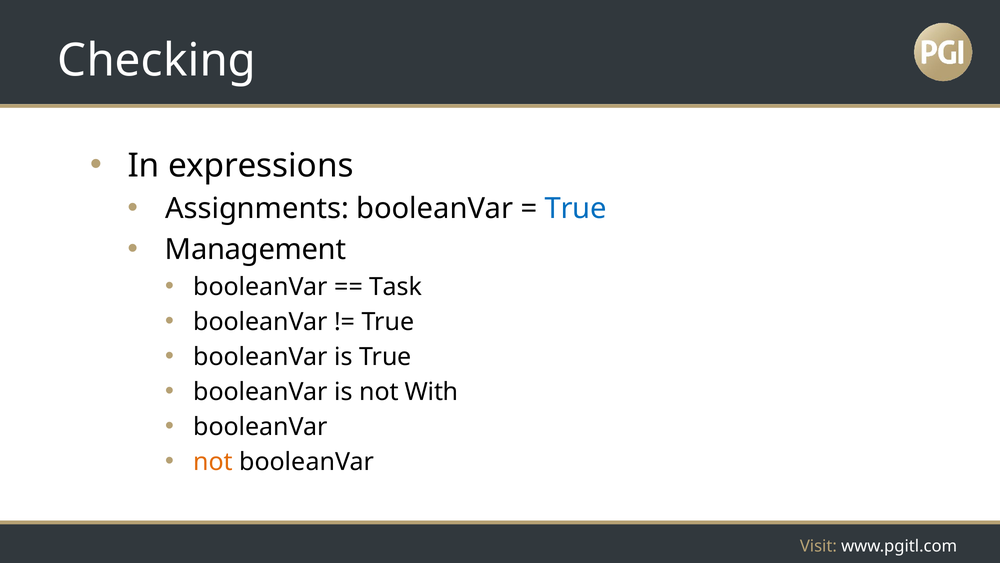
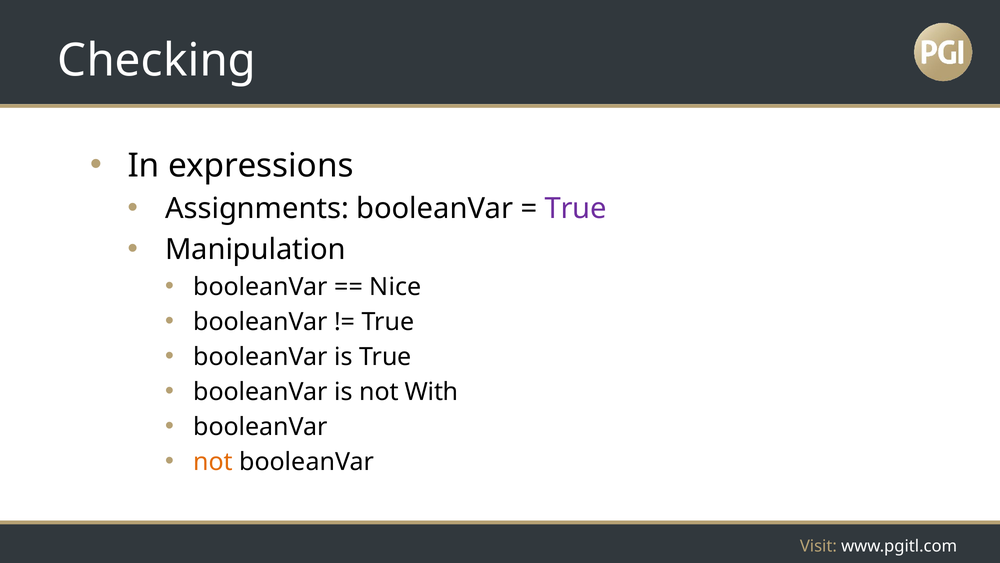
True colour: blue -> purple (576, 209)
Management: Management -> Manipulation (255, 250)
Task: Task -> Nice (395, 287)
